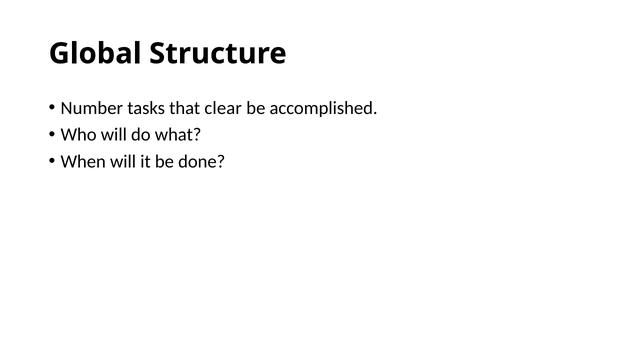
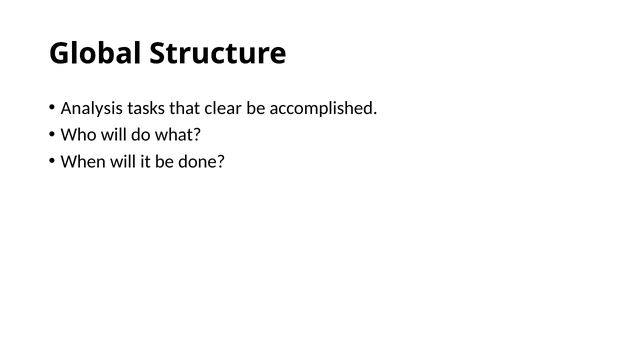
Number: Number -> Analysis (92, 108)
